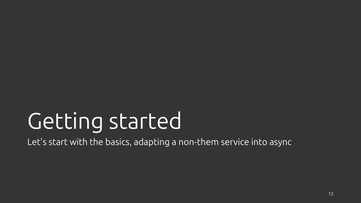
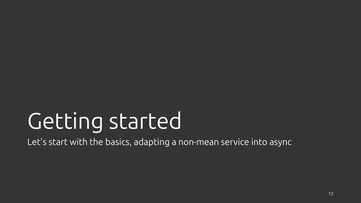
non-them: non-them -> non-mean (199, 142)
